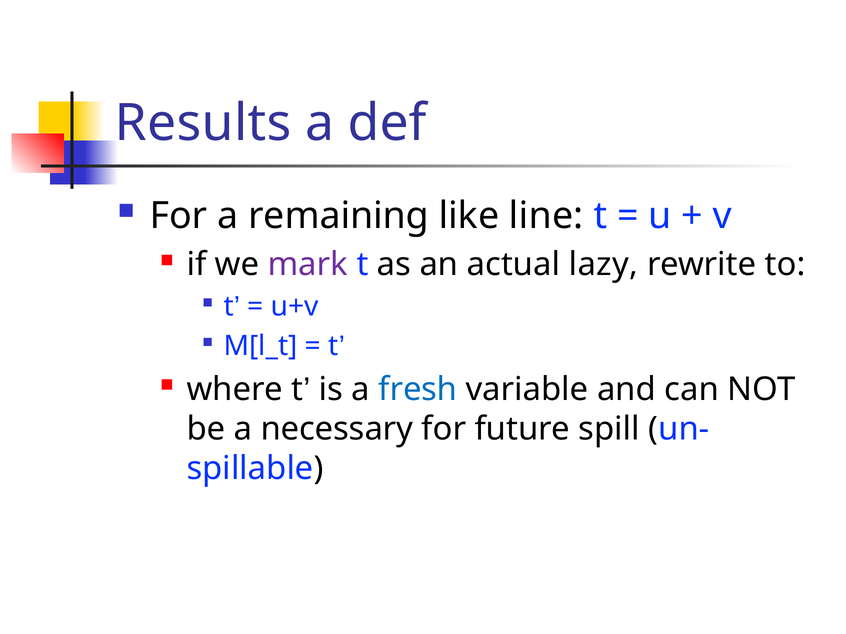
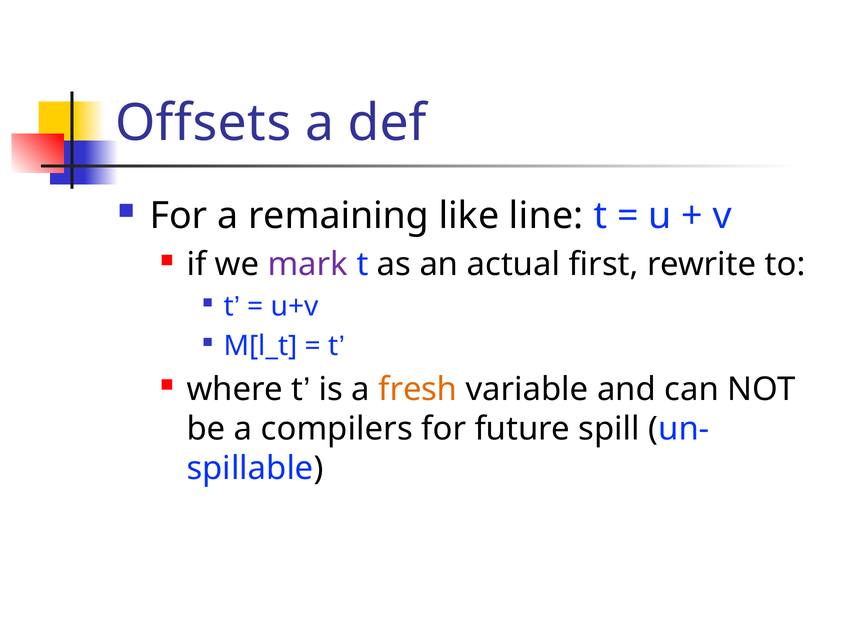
Results: Results -> Offsets (203, 123)
lazy: lazy -> first (604, 265)
fresh colour: blue -> orange (418, 390)
necessary: necessary -> compilers (337, 429)
